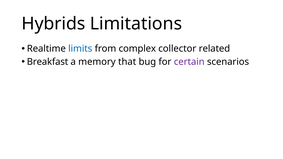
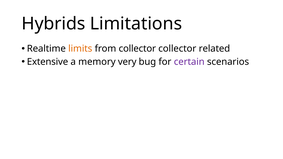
limits colour: blue -> orange (80, 49)
from complex: complex -> collector (137, 49)
Breakfast: Breakfast -> Extensive (48, 62)
that: that -> very (127, 62)
